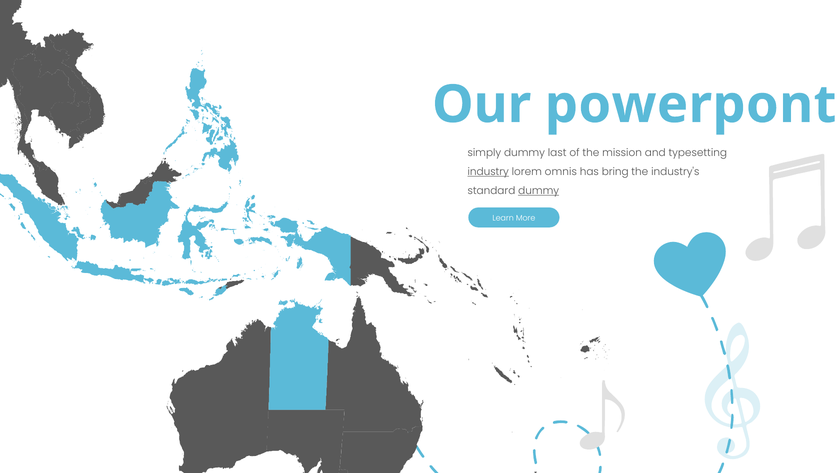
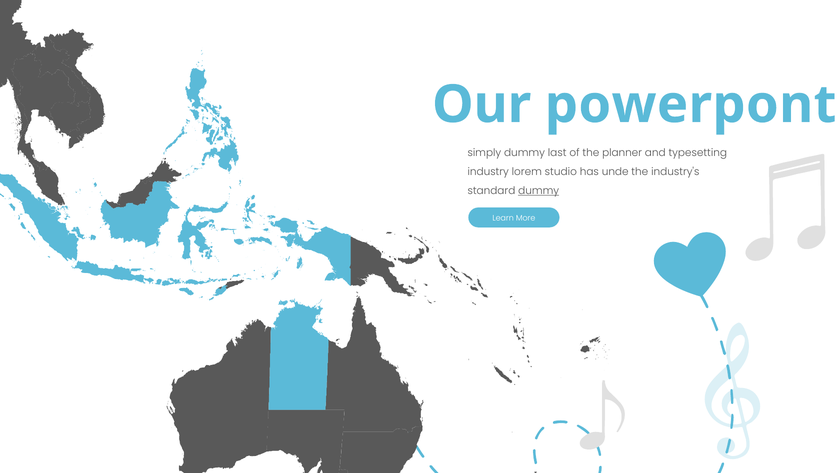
mission: mission -> planner (622, 153)
industry underline: present -> none (488, 172)
omnis: omnis -> studio (561, 172)
bring: bring -> unde (615, 172)
